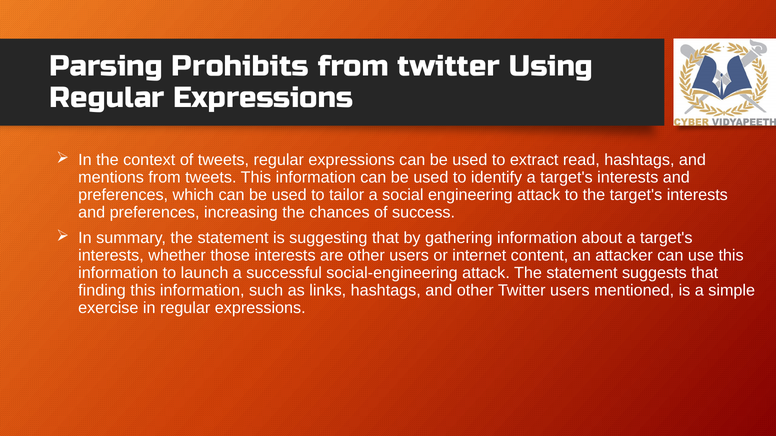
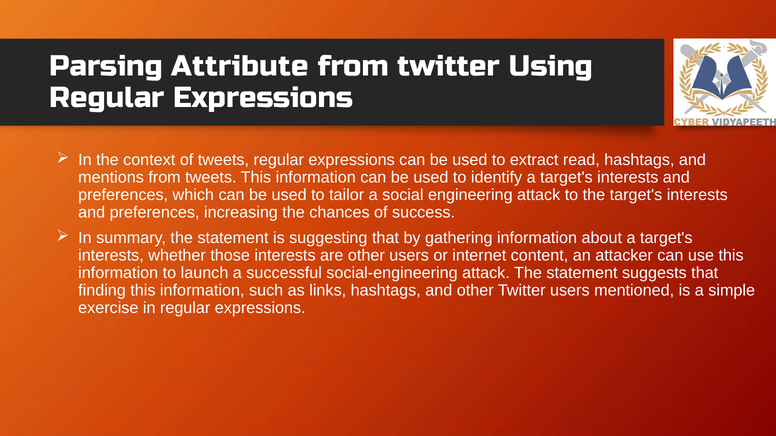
Prohibits: Prohibits -> Attribute (240, 66)
